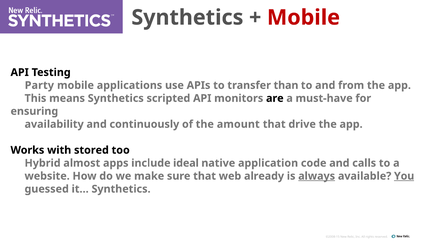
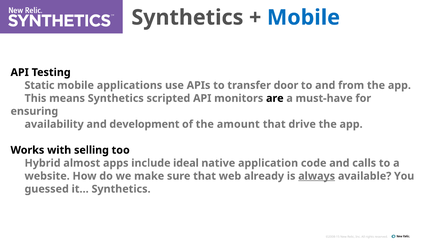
Mobile colour: red -> blue (303, 17)
Party: Party -> Static (39, 85)
than: than -> door (286, 85)
continuously: continuously -> development (144, 124)
stored: stored -> selling (91, 150)
You underline: present -> none (404, 176)
